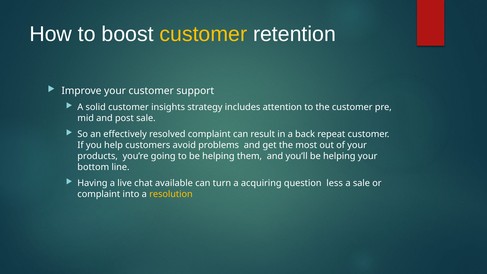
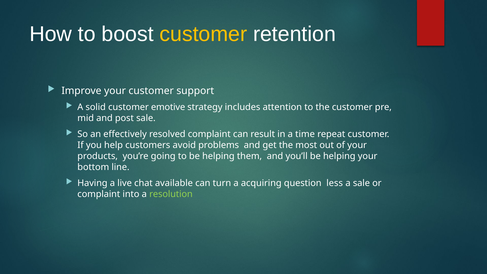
insights: insights -> emotive (168, 107)
back: back -> time (305, 134)
resolution colour: yellow -> light green (171, 194)
